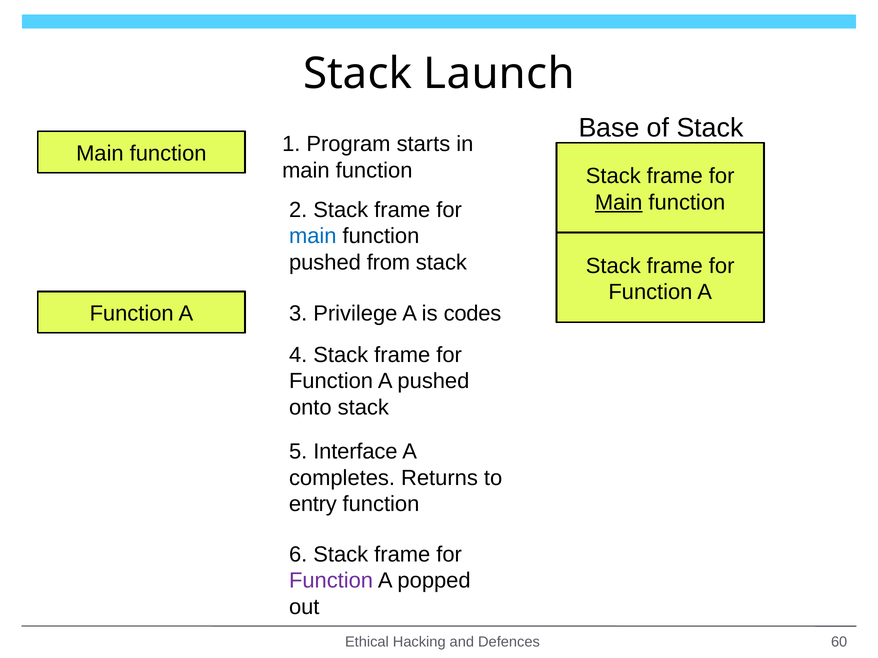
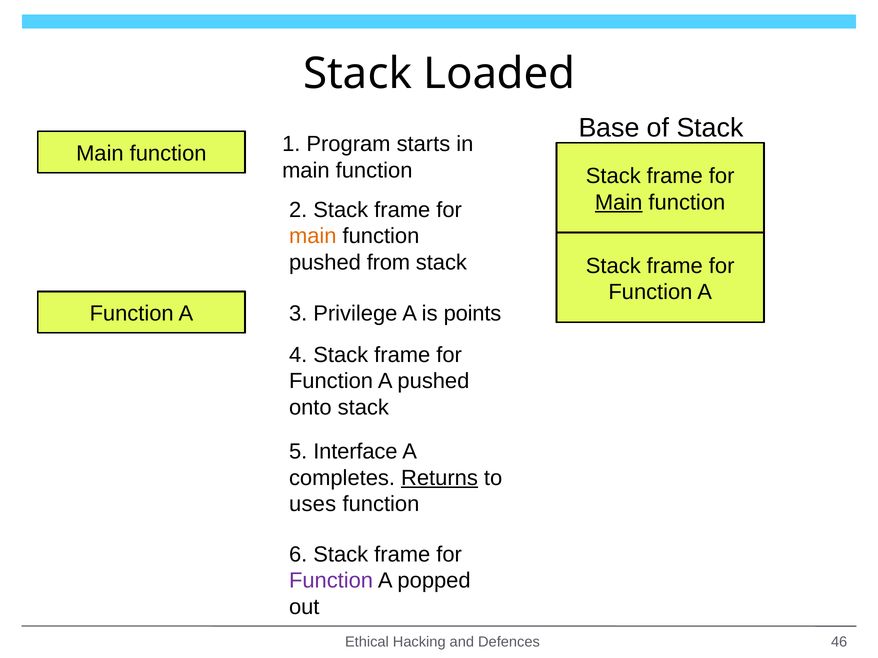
Launch: Launch -> Loaded (499, 74)
main colour: blue -> orange (313, 236)
codes: codes -> points (472, 314)
Returns underline: none -> present (439, 478)
entry: entry -> uses (313, 505)
60: 60 -> 46 (839, 643)
